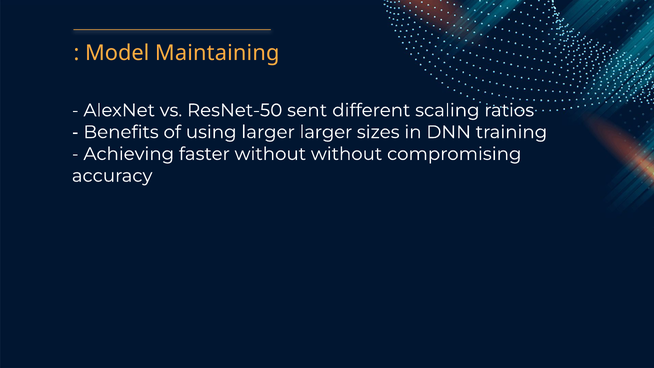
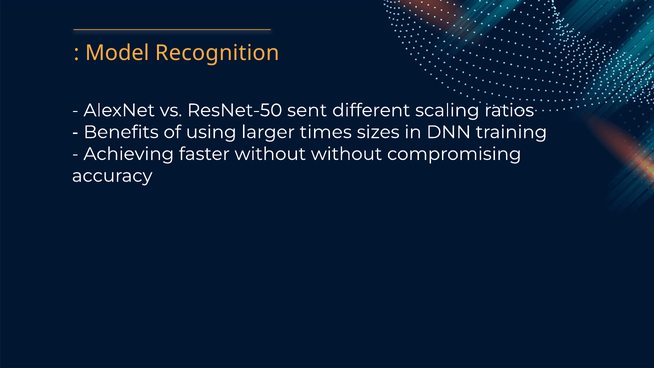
Maintaining: Maintaining -> Recognition (217, 53)
larger larger: larger -> times (326, 132)
